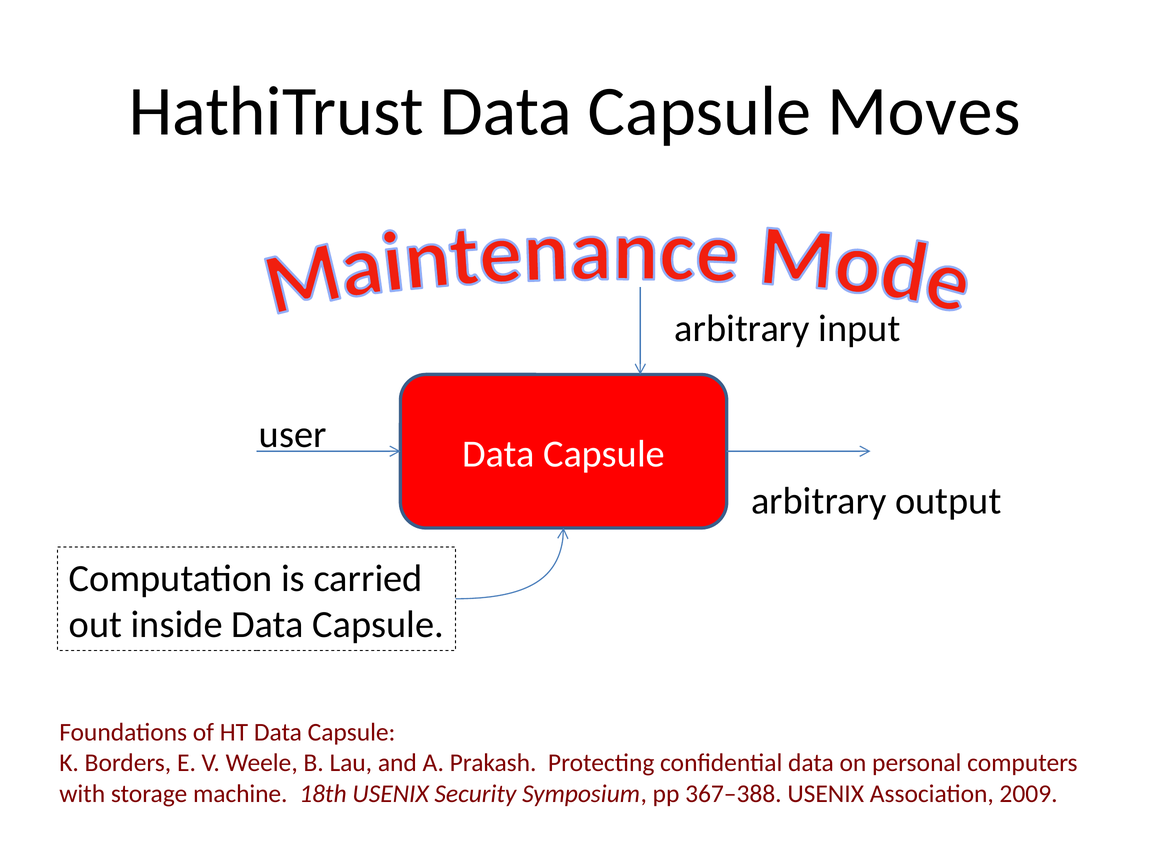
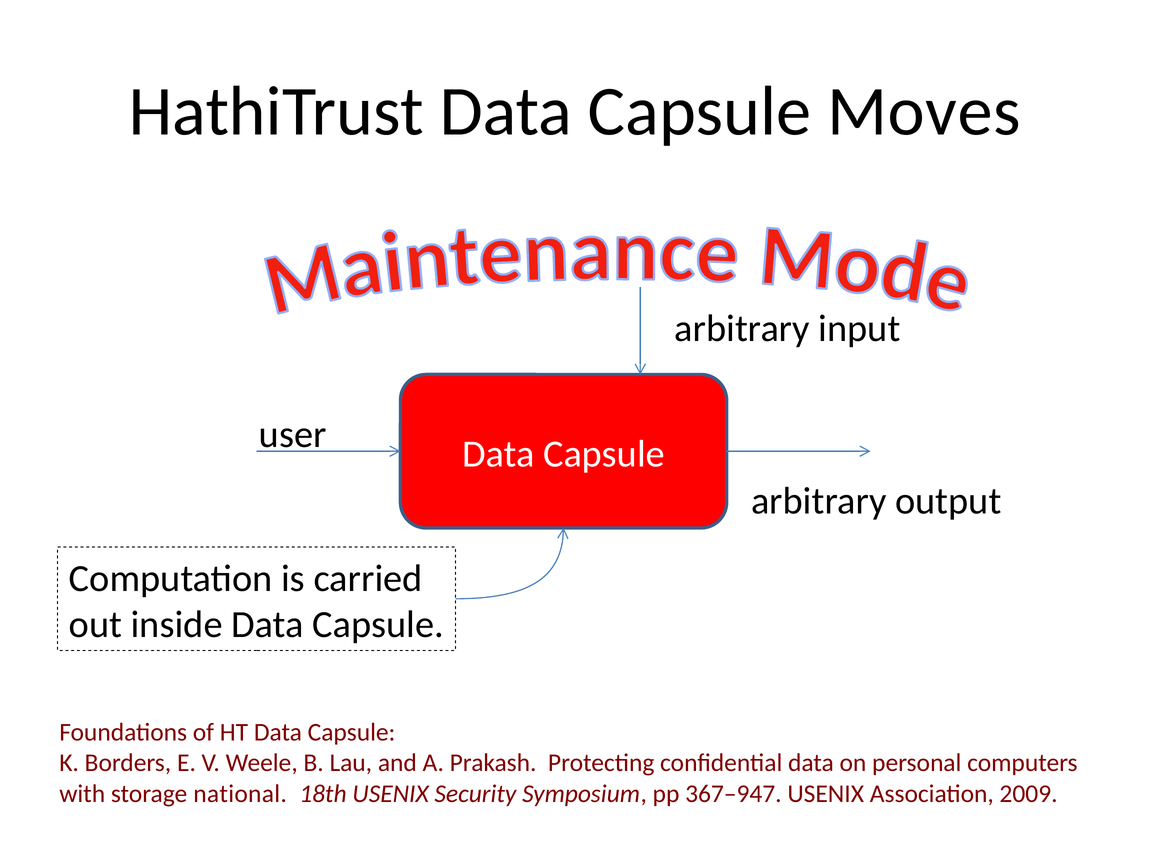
machine: machine -> national (240, 794)
367–388: 367–388 -> 367–947 (733, 794)
